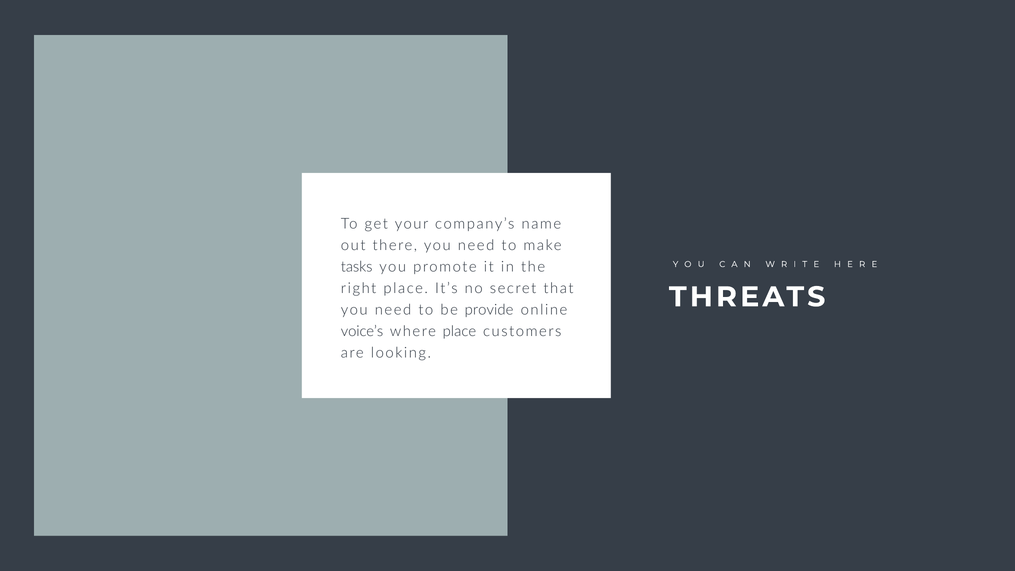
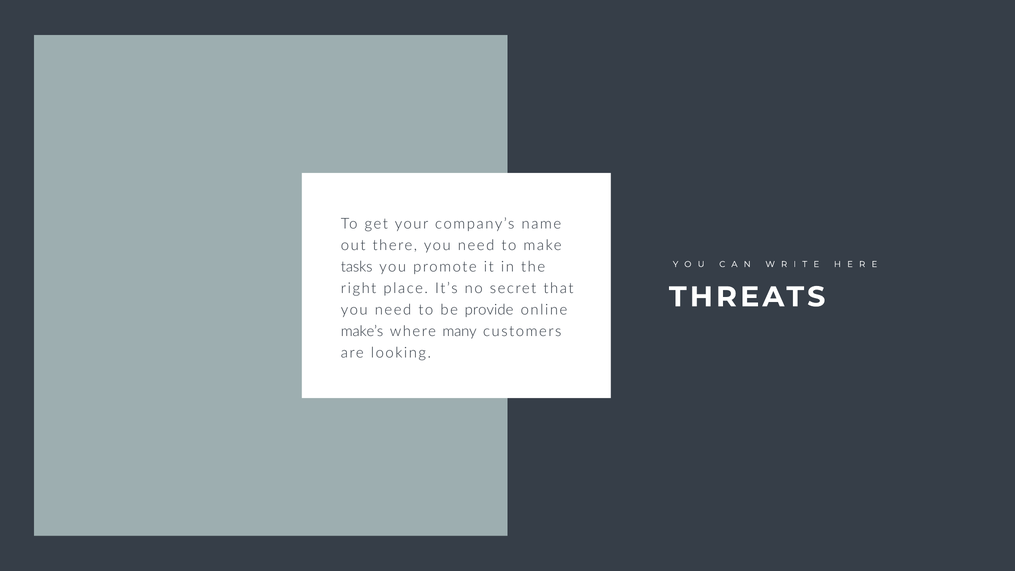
voice’s: voice’s -> make’s (362, 332)
where place: place -> many (460, 332)
